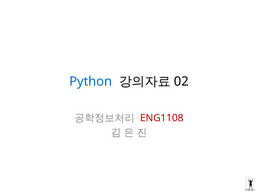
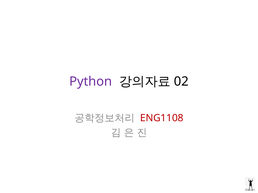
Python colour: blue -> purple (91, 82)
